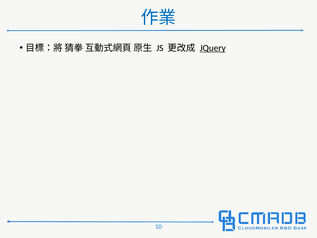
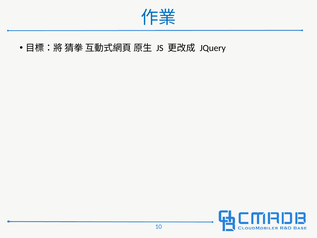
JQuery underline: present -> none (213, 48)
